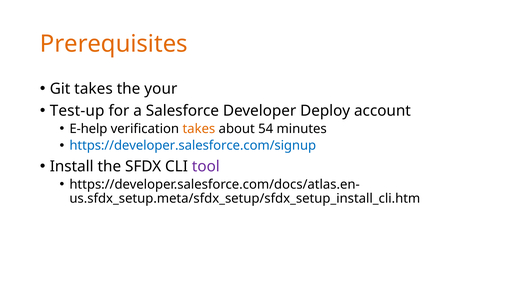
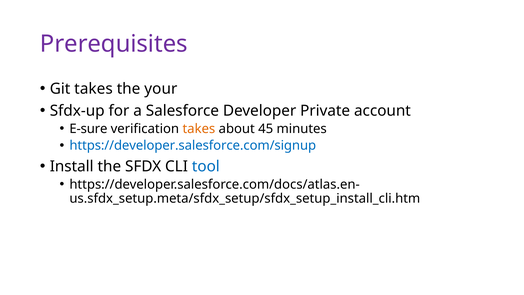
Prerequisites colour: orange -> purple (114, 44)
Test-up: Test-up -> Sfdx-up (77, 111)
Deploy: Deploy -> Private (325, 111)
E-help: E-help -> E-sure (88, 129)
54: 54 -> 45 (266, 129)
tool colour: purple -> blue (206, 166)
